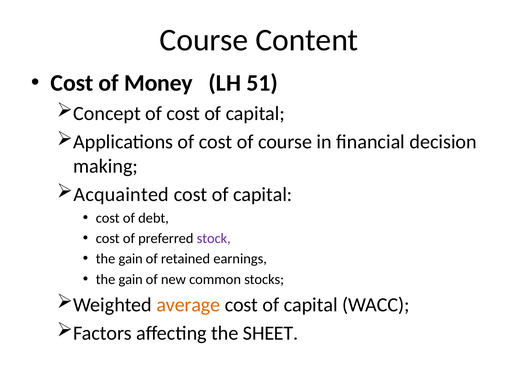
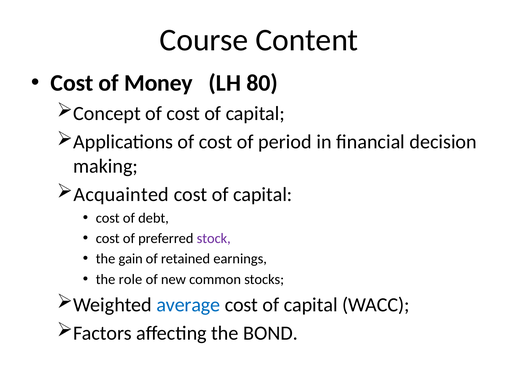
51: 51 -> 80 (262, 83)
of course: course -> period (285, 142)
gain: gain -> role (130, 280)
average colour: orange -> blue (188, 305)
SHEET: SHEET -> BOND (271, 334)
